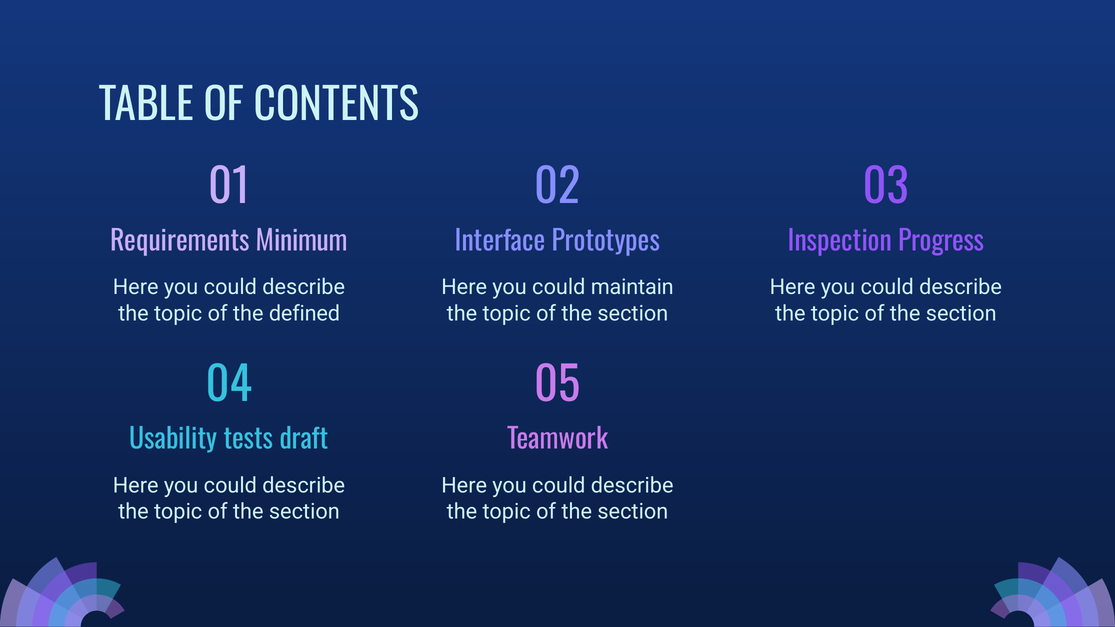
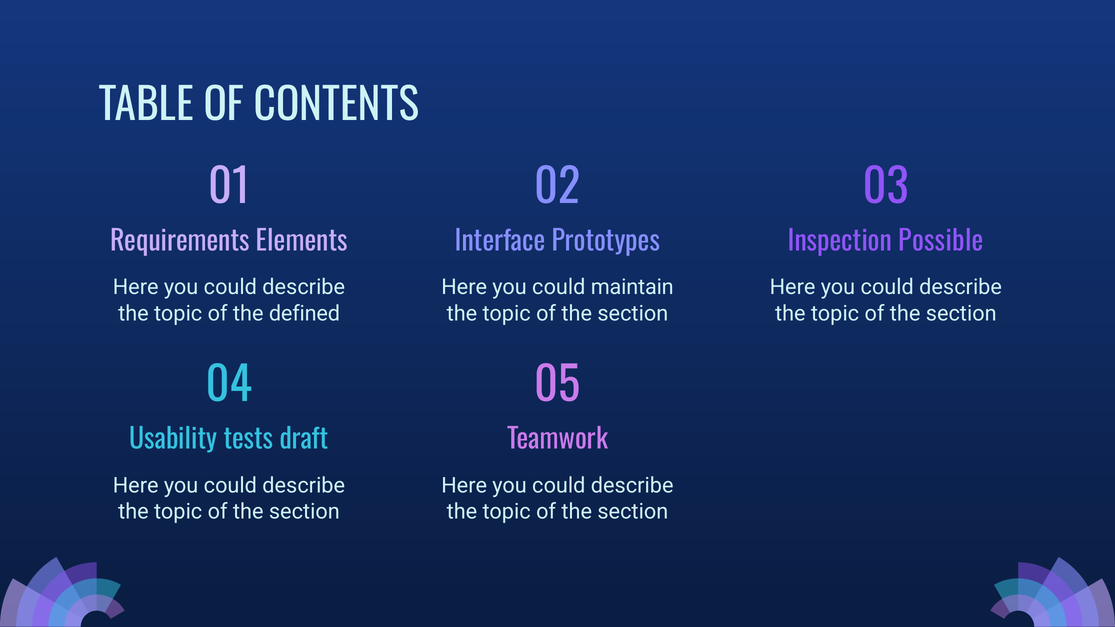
Minimum: Minimum -> Elements (302, 242)
Progress: Progress -> Possible (941, 242)
